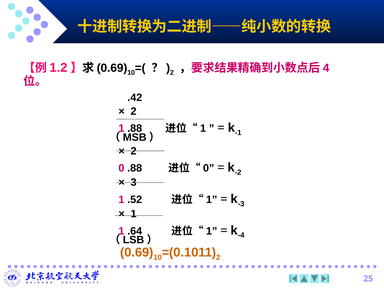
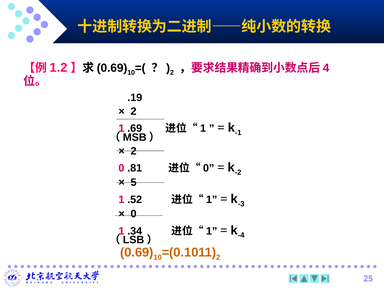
.42: .42 -> .19 (135, 98)
1 .88: .88 -> .69 (135, 128)
0 .88: .88 -> .81 (135, 168)
3: 3 -> 5 (134, 182)
1: 1 -> 0 (134, 214)
.64: .64 -> .34 (135, 231)
